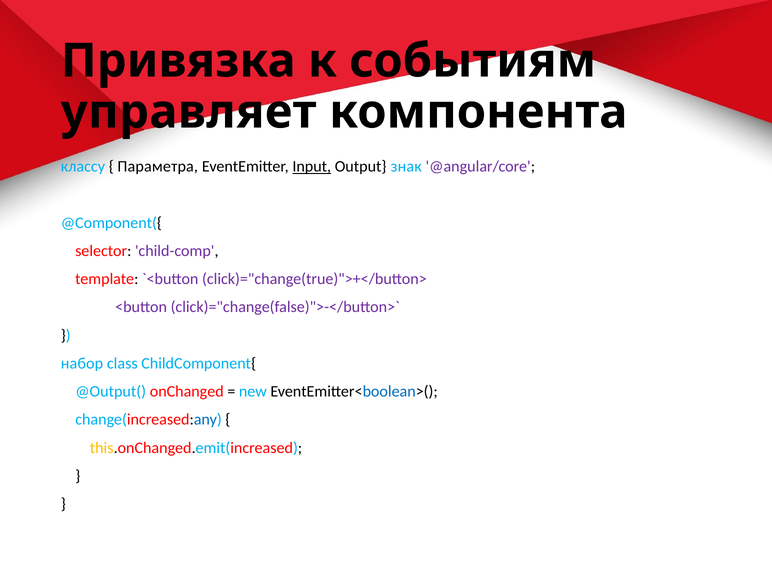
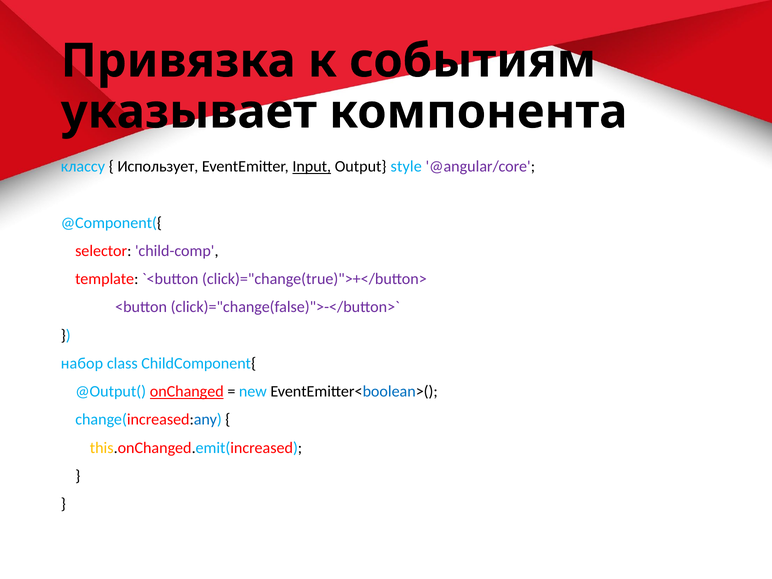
управляет: управляет -> указывает (189, 112)
Параметра: Параметра -> Использует (158, 167)
знак: знак -> style (406, 167)
onChanged underline: none -> present (187, 391)
